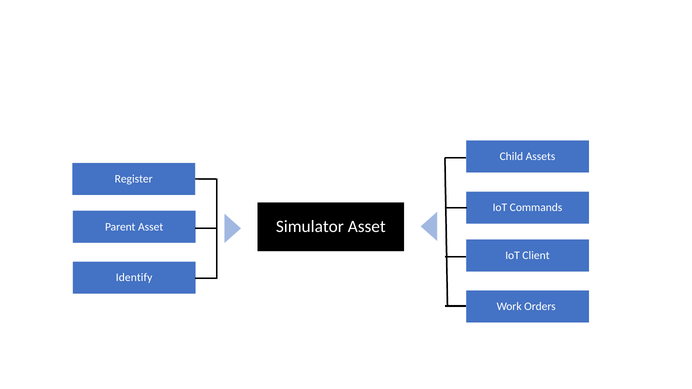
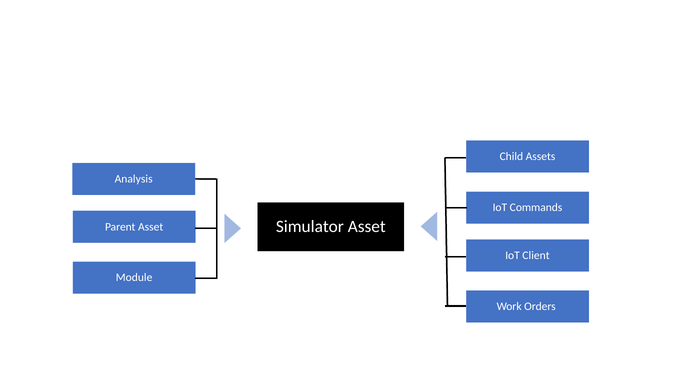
Register: Register -> Analysis (134, 179)
Identify: Identify -> Module (134, 278)
